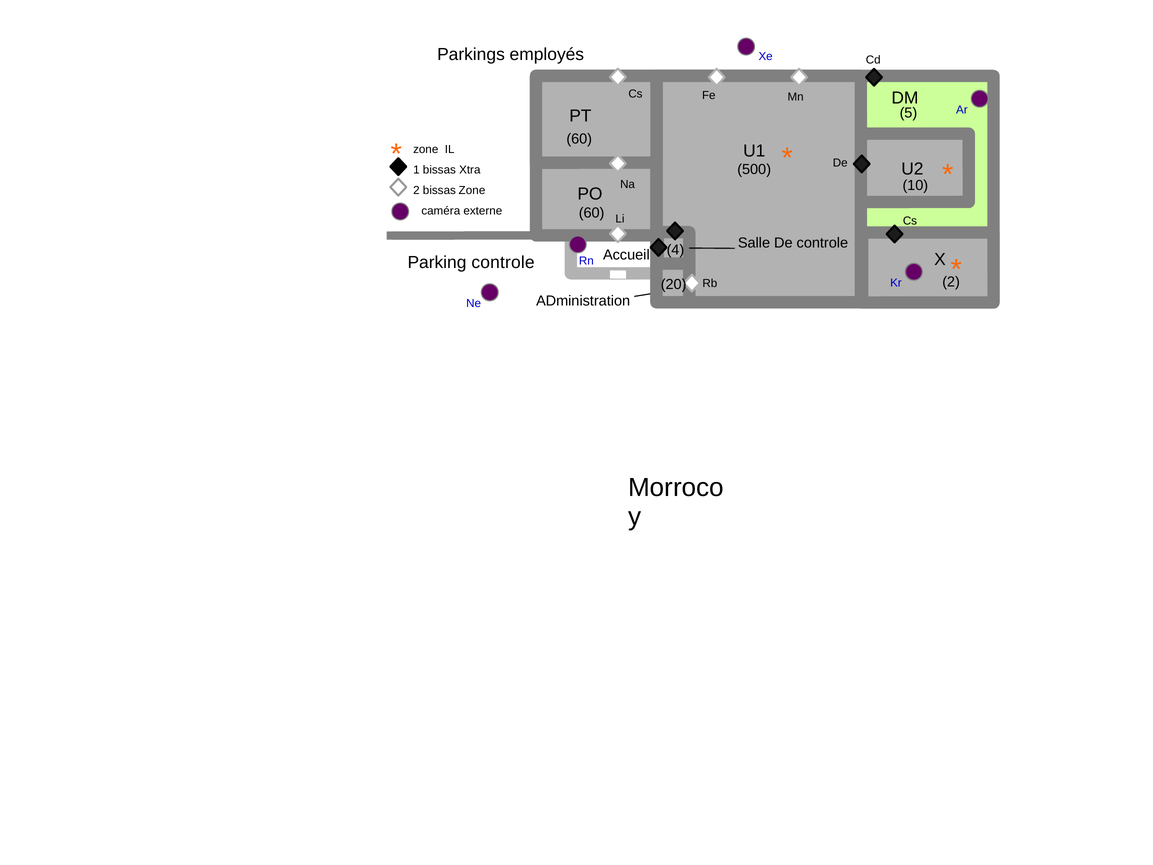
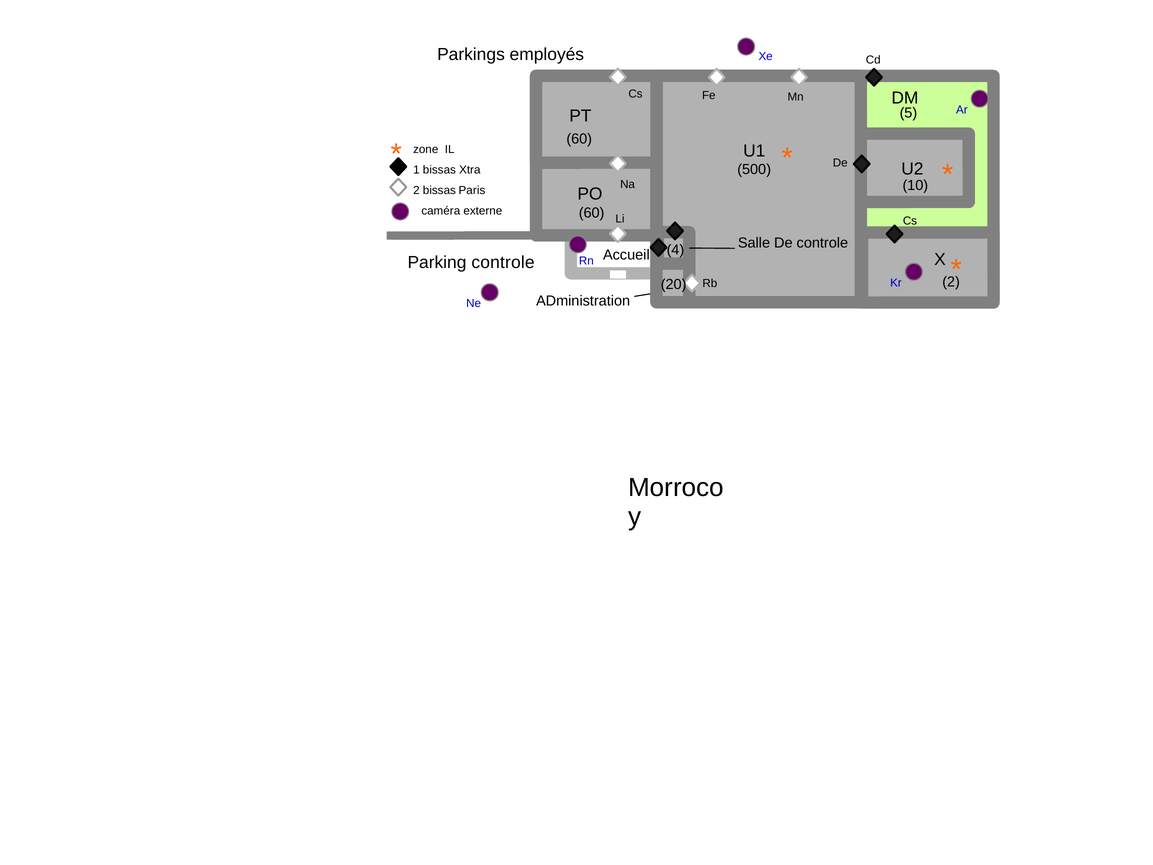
bissas Zone: Zone -> Paris (472, 190)
